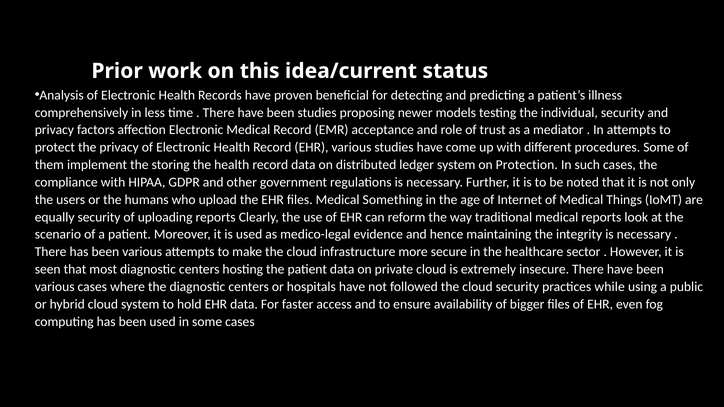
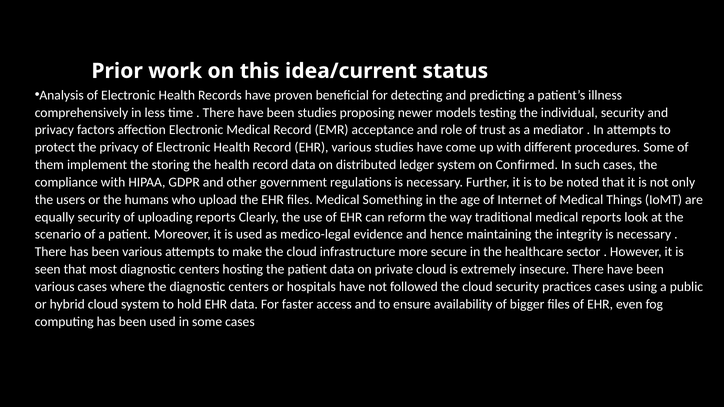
Protection: Protection -> Confirmed (527, 165)
practices while: while -> cases (610, 287)
